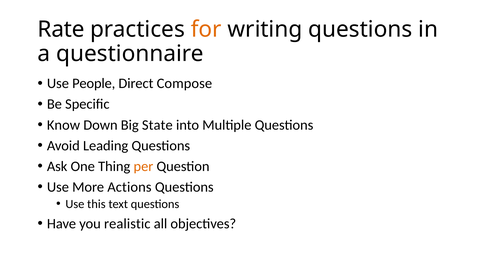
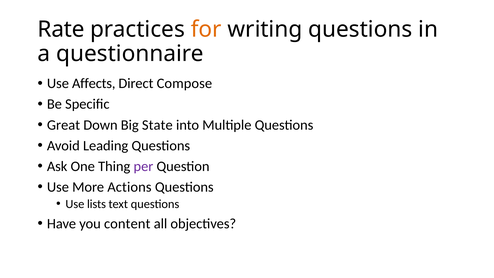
People: People -> Affects (94, 83)
Know: Know -> Great (64, 125)
per colour: orange -> purple (143, 166)
this: this -> lists (96, 204)
realistic: realistic -> content (127, 223)
